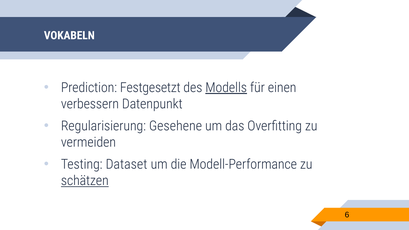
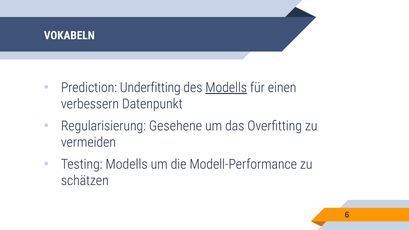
Festgesetzt: Festgesetzt -> Underfitting (150, 88)
Testing Dataset: Dataset -> Modells (127, 165)
schätzen underline: present -> none (85, 181)
